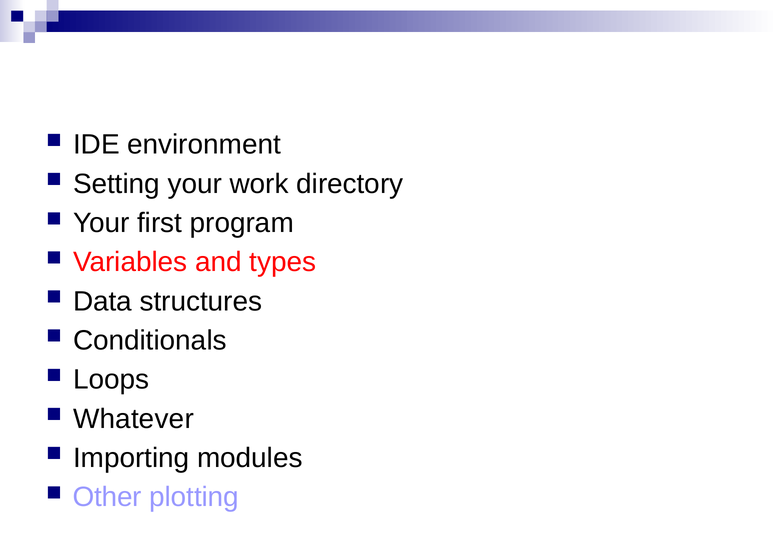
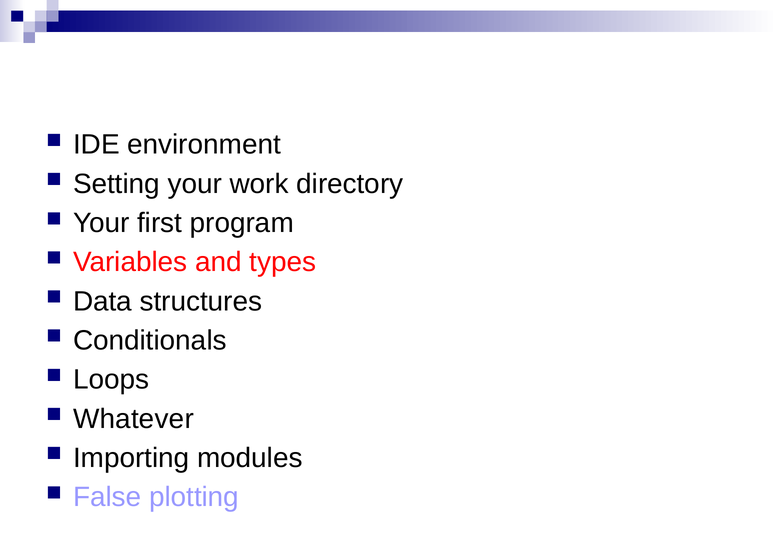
Other: Other -> False (107, 497)
